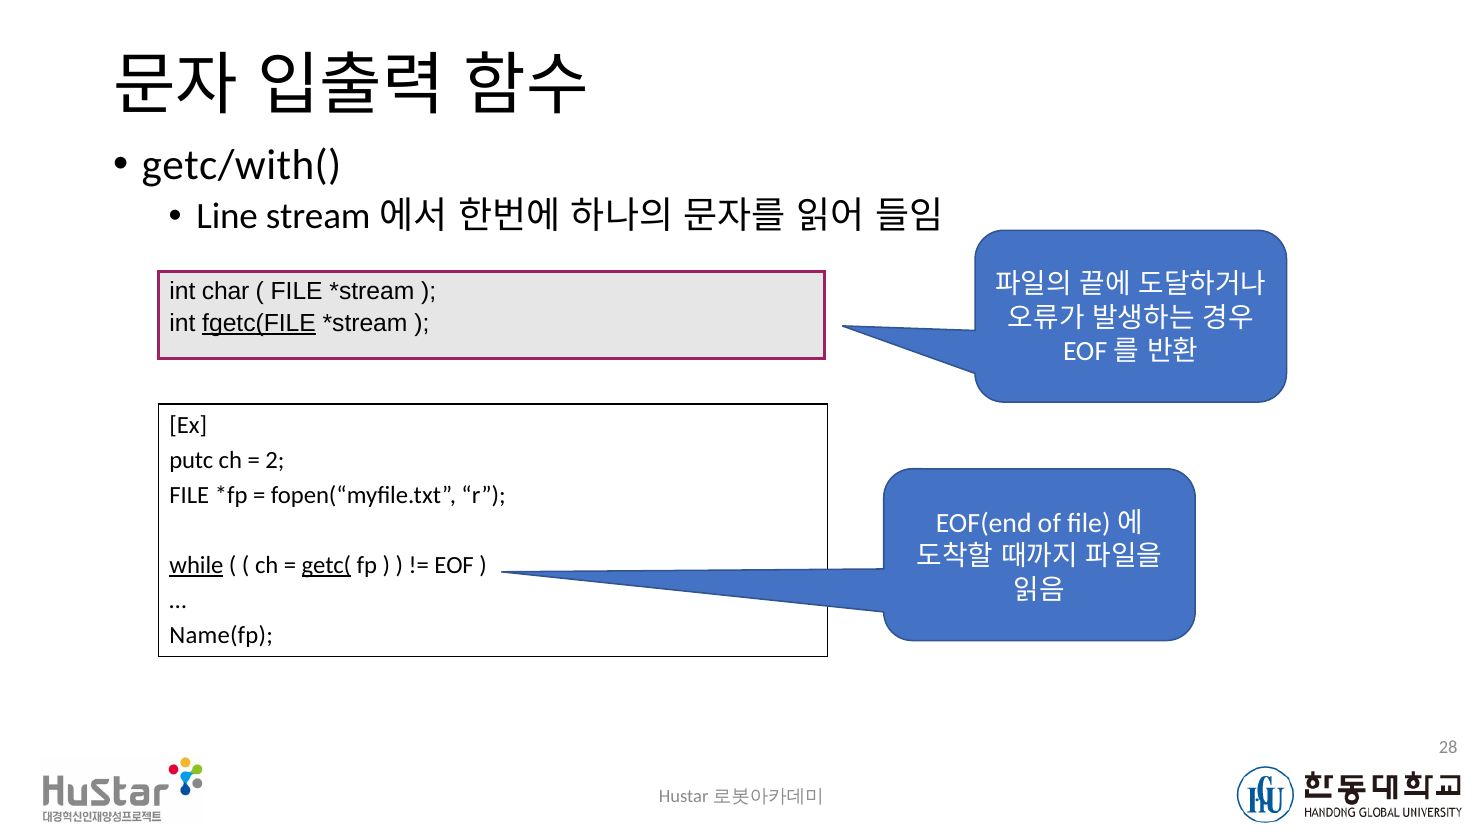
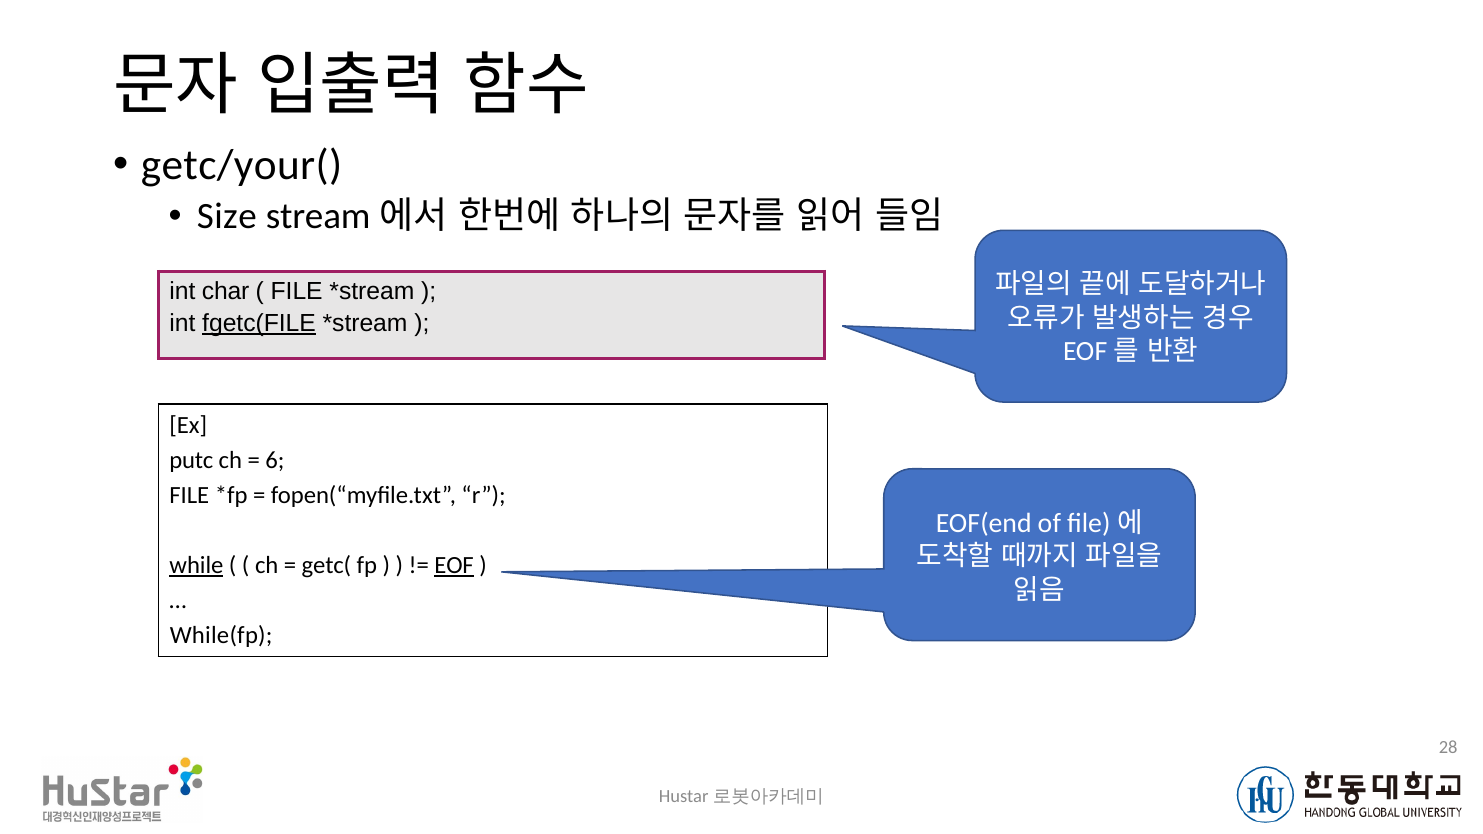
getc/with(: getc/with( -> getc/your( (241, 165)
Line: Line -> Size (227, 217)
2: 2 -> 6 (275, 460)
getc( underline: present -> none (326, 566)
EOF underline: none -> present (454, 566)
Name(fp: Name(fp -> While(fp (221, 636)
